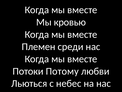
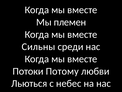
кровью: кровью -> племен (70, 22)
Племен: Племен -> Сильны (38, 46)
